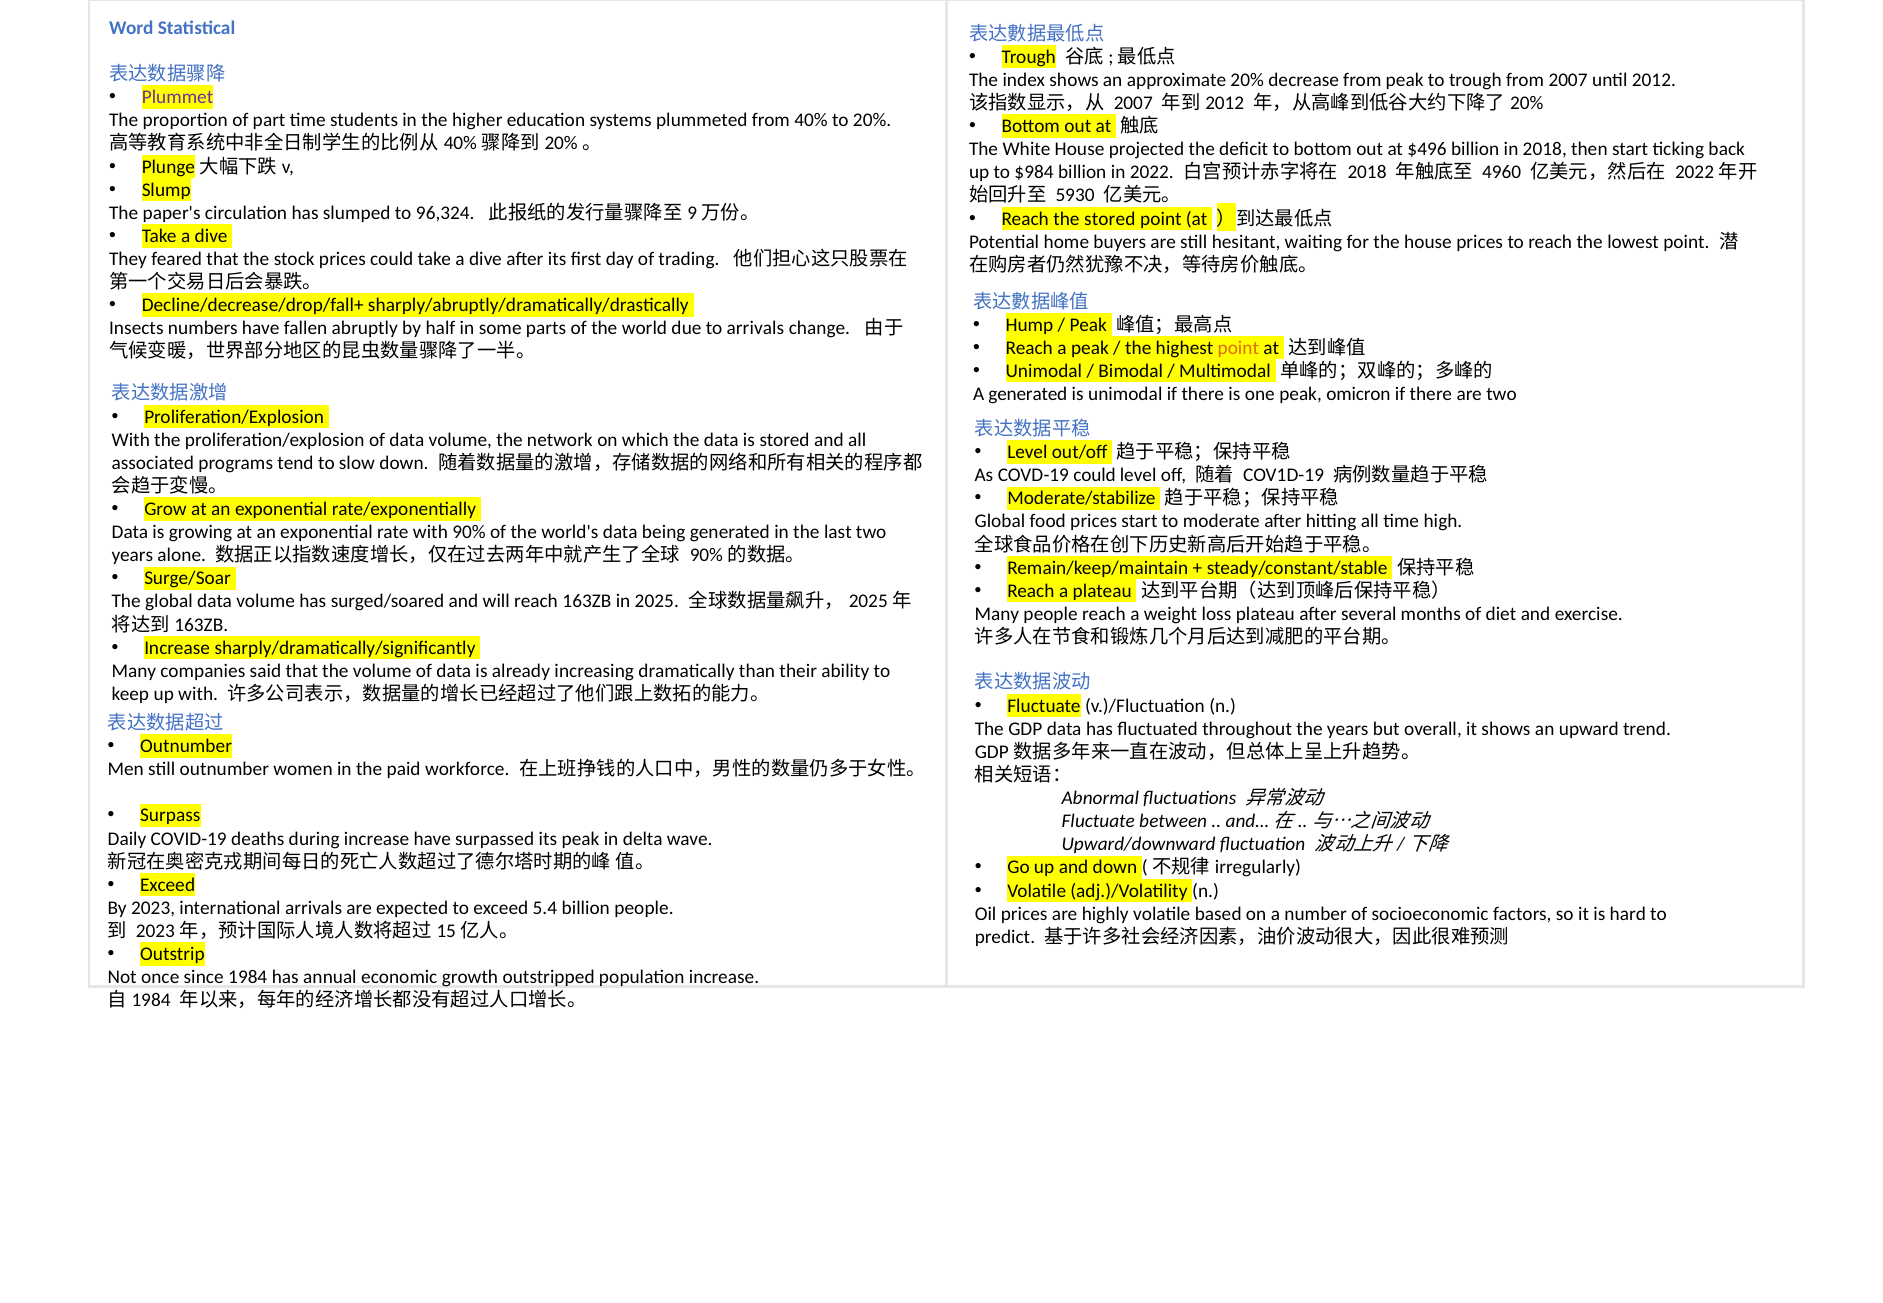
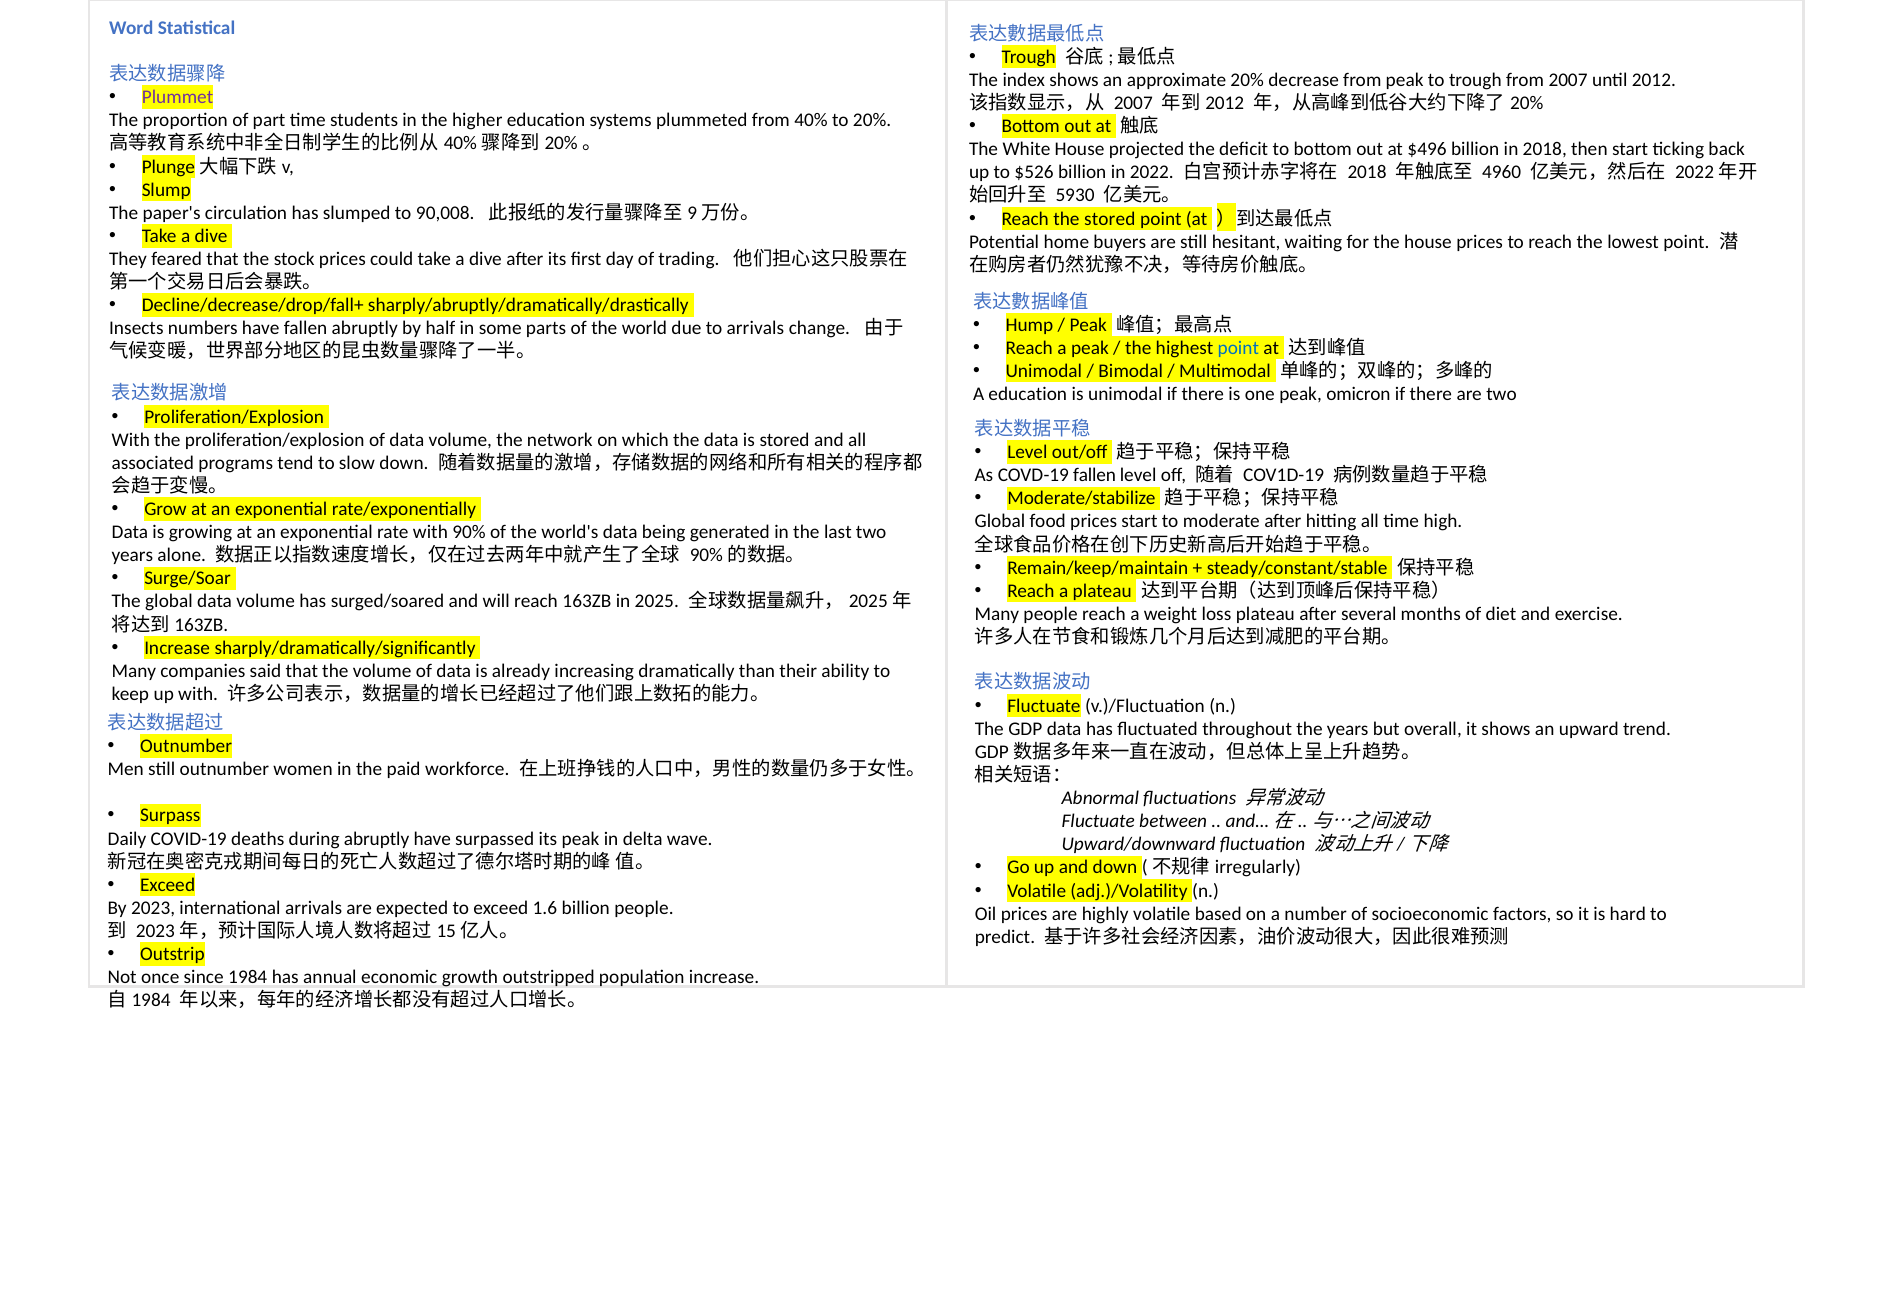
$984: $984 -> $526 (1034, 173)
96,324: 96,324 -> 90,008 (445, 213)
point colour: orange -> blue (1238, 348)
A generated: generated -> education (1028, 394)
COVD-19 could: could -> fallen (1095, 476)
during increase: increase -> abruptly (377, 839)
5.4: 5.4 -> 1.6 (545, 908)
